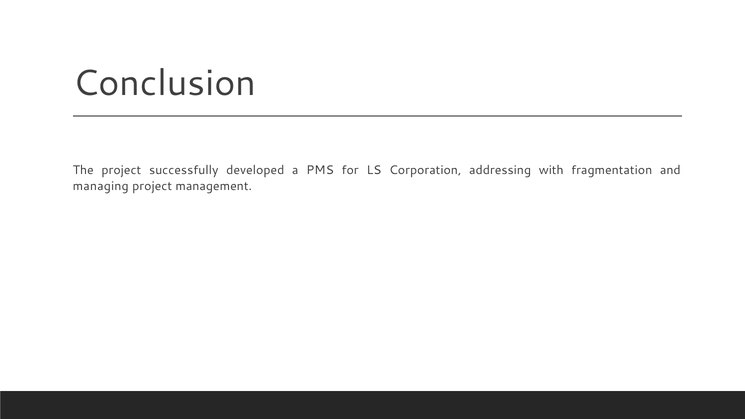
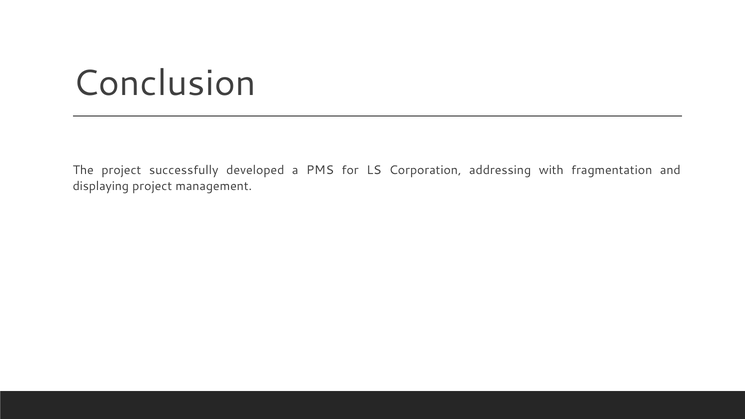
managing: managing -> displaying (101, 186)
